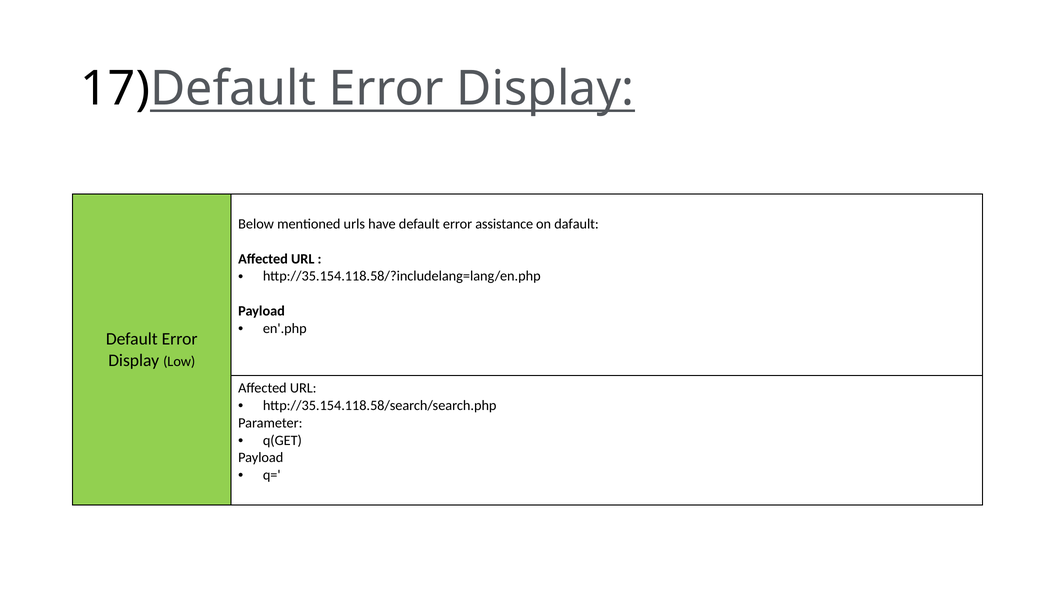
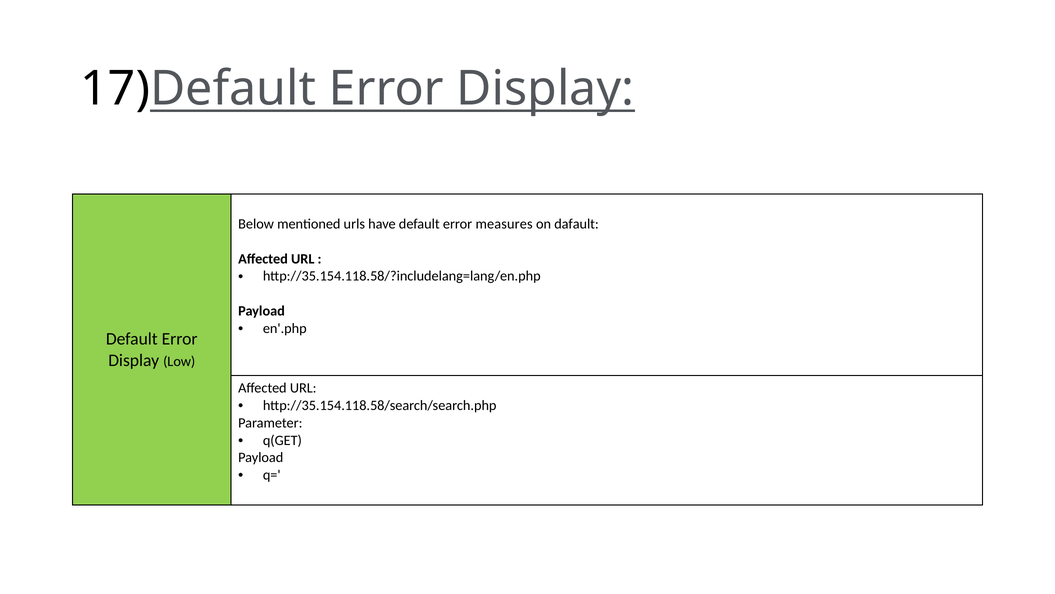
assistance: assistance -> measures (504, 224)
